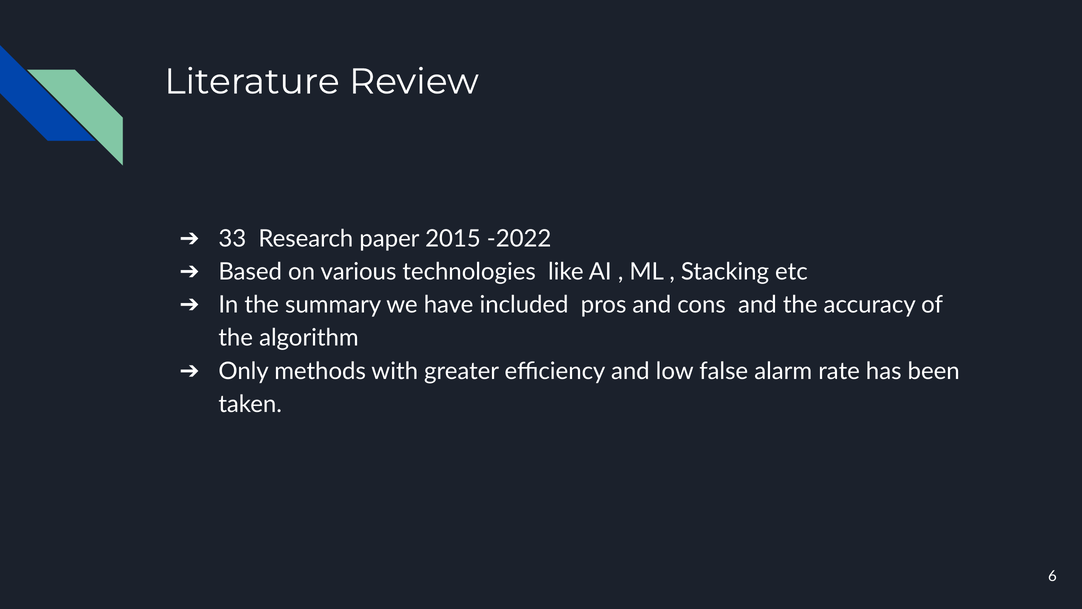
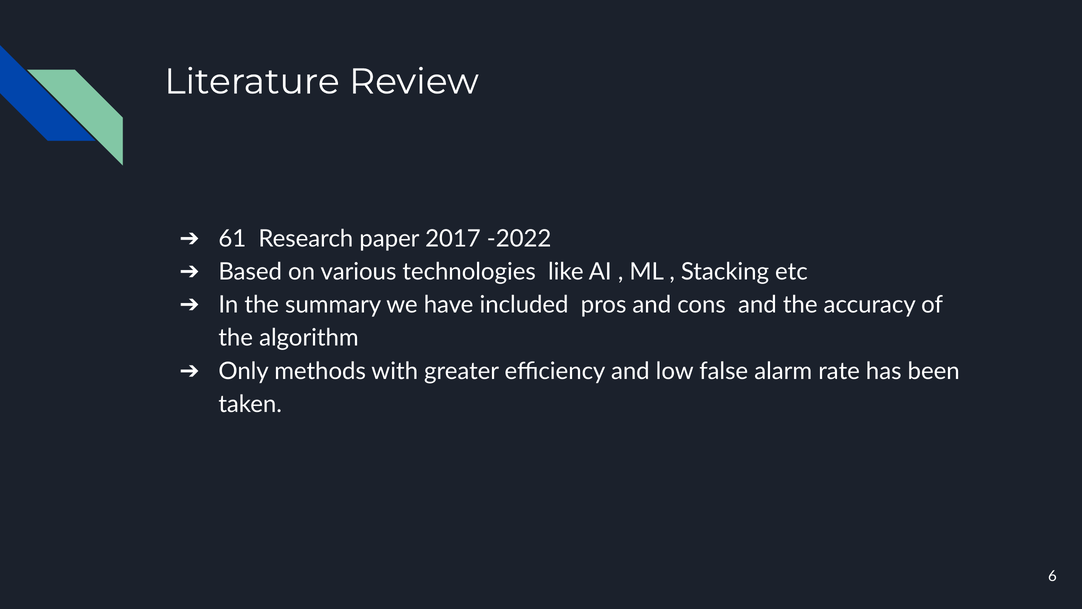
33: 33 -> 61 (232, 239)
2015: 2015 -> 2017 (453, 239)
